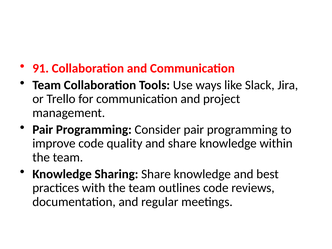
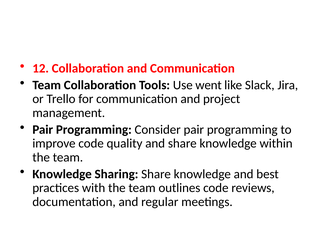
91: 91 -> 12 (41, 68)
ways: ways -> went (209, 85)
